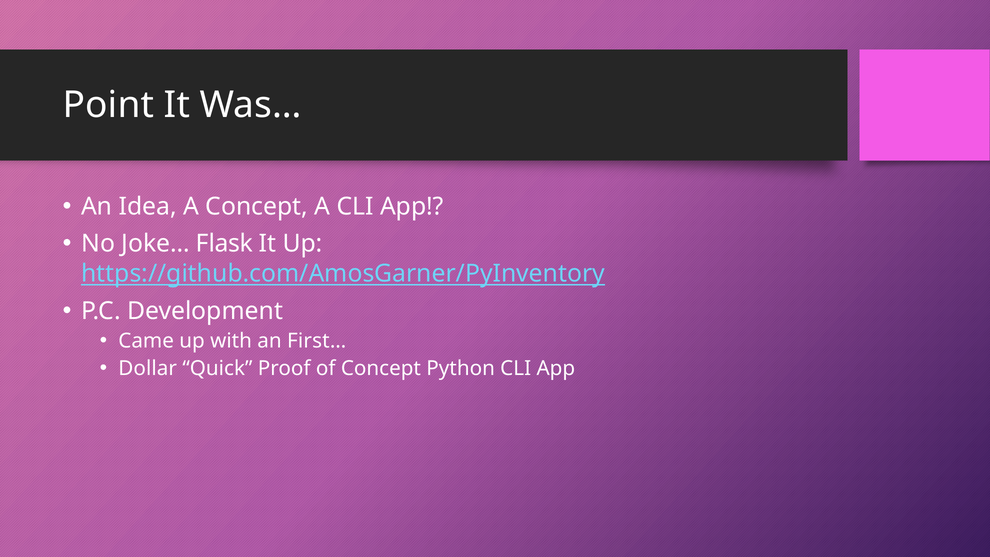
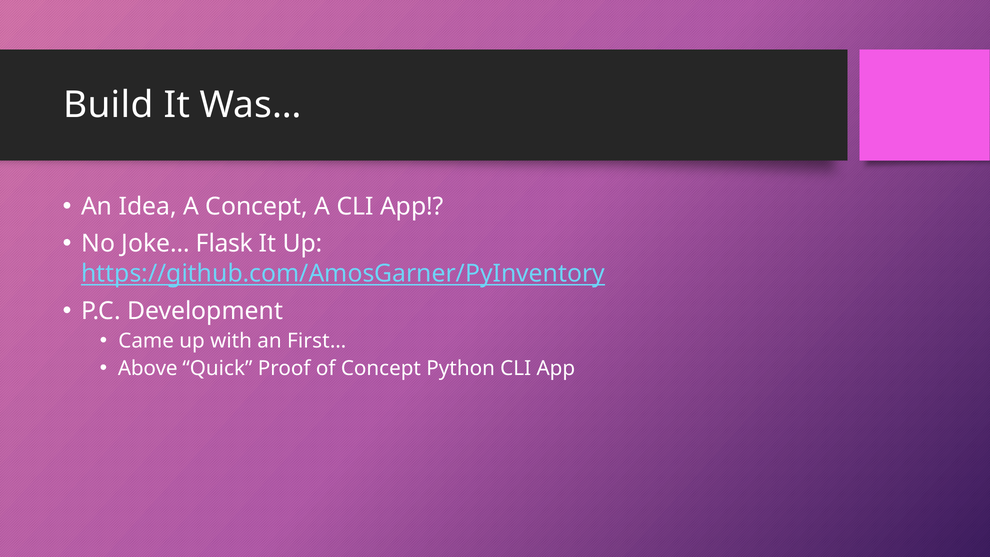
Point: Point -> Build (108, 105)
Dollar: Dollar -> Above (148, 368)
